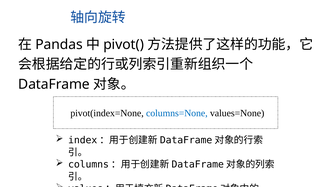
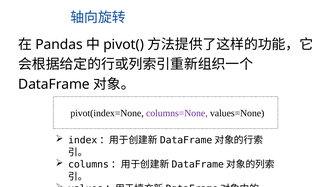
columns=None colour: blue -> purple (177, 113)
